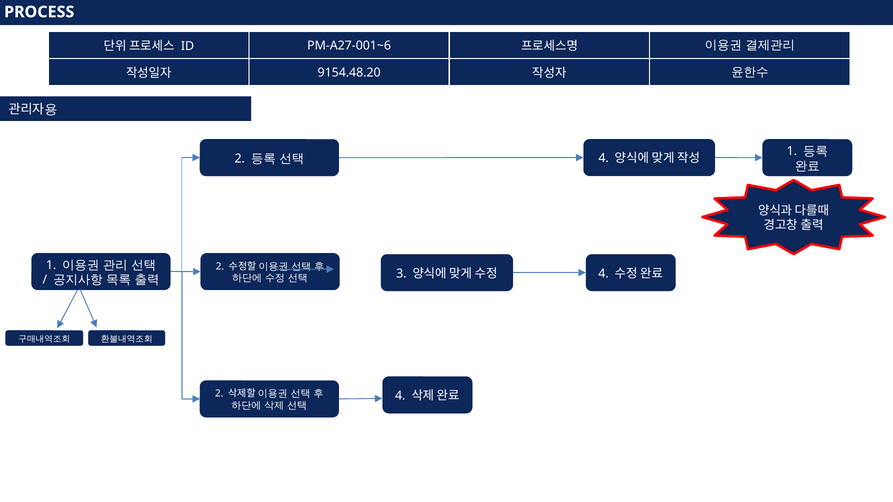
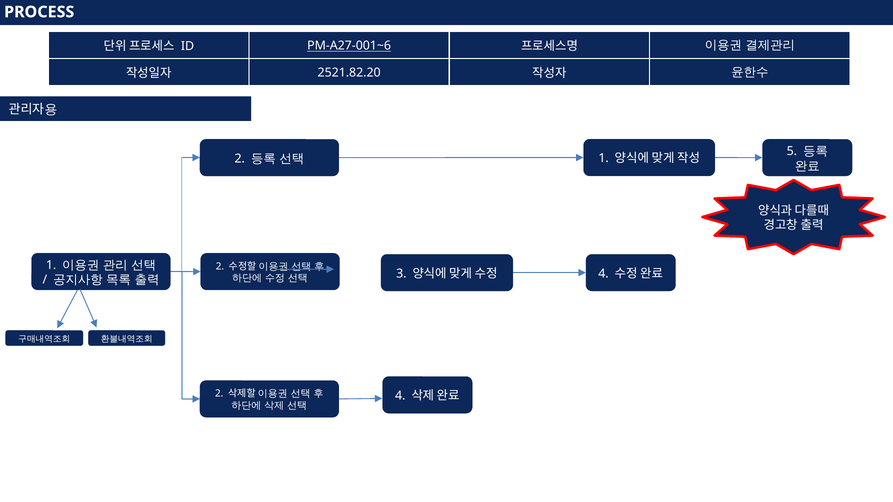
PM-A27-001~6 underline: none -> present (349, 46)
9154.48.20: 9154.48.20 -> 2521.82.20 (349, 73)
4: 4 -> 1 (604, 159)
1: 1 -> 5 (792, 151)
